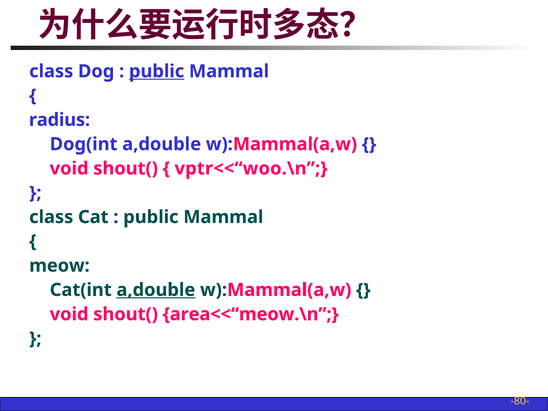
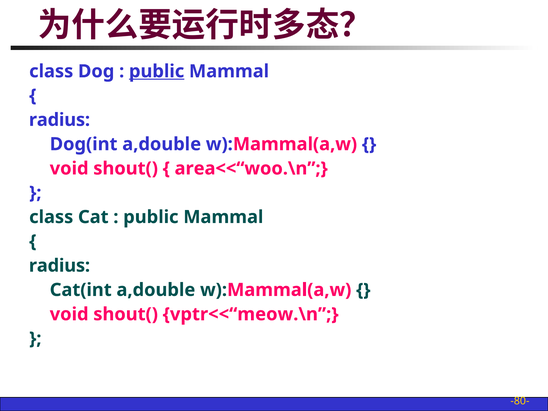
vptr<<“woo.\n: vptr<<“woo.\n -> area<<“woo.\n (251, 168)
meow: meow -> radius (59, 266)
a,double underline: present -> none (156, 290)
area<<“meow.\n: area<<“meow.\n -> vptr<<“meow.\n (251, 314)
